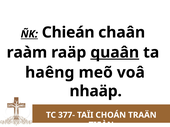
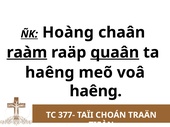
Chieán: Chieán -> Hoàng (68, 33)
raàm underline: none -> present (27, 53)
nhaäp: nhaäp -> haêng (96, 91)
